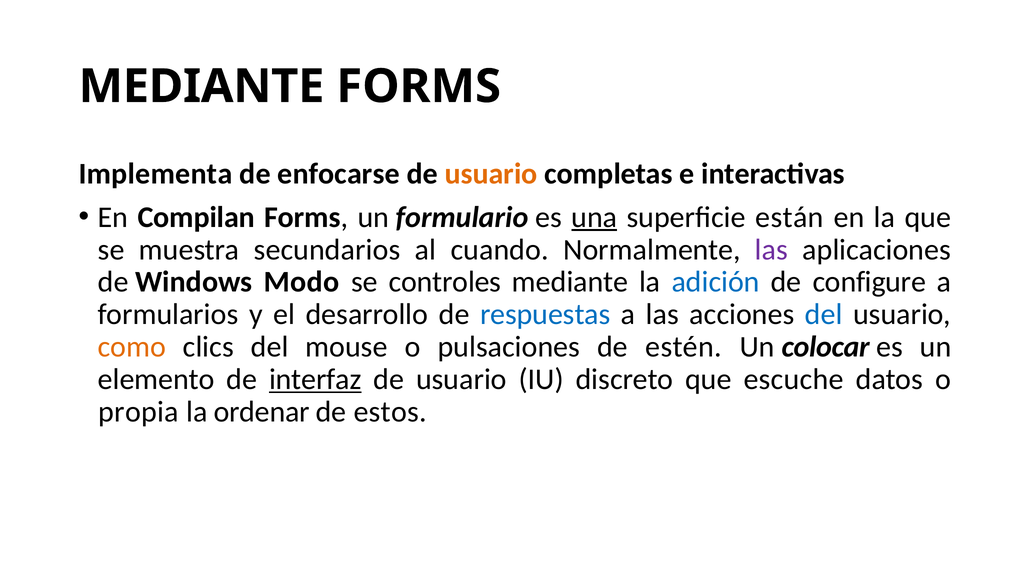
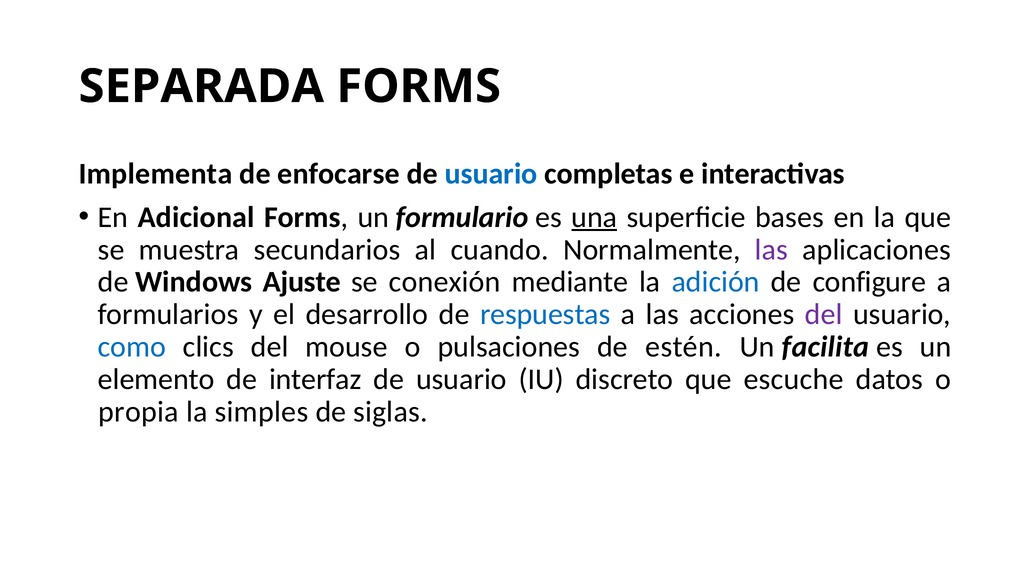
MEDIANTE: MEDIANTE -> SEPARADA (201, 87)
usuario colour: orange -> blue (491, 174)
Compilan: Compilan -> Adicional (196, 217)
están: están -> bases (790, 217)
Modo: Modo -> Ajuste (302, 282)
controles: controles -> conexión (445, 282)
del colour: blue -> purple (824, 315)
como colour: orange -> blue (132, 347)
colocar: colocar -> facilita (826, 347)
interfaz underline: present -> none (315, 380)
ordenar: ordenar -> simples (261, 412)
estos: estos -> siglas (390, 412)
